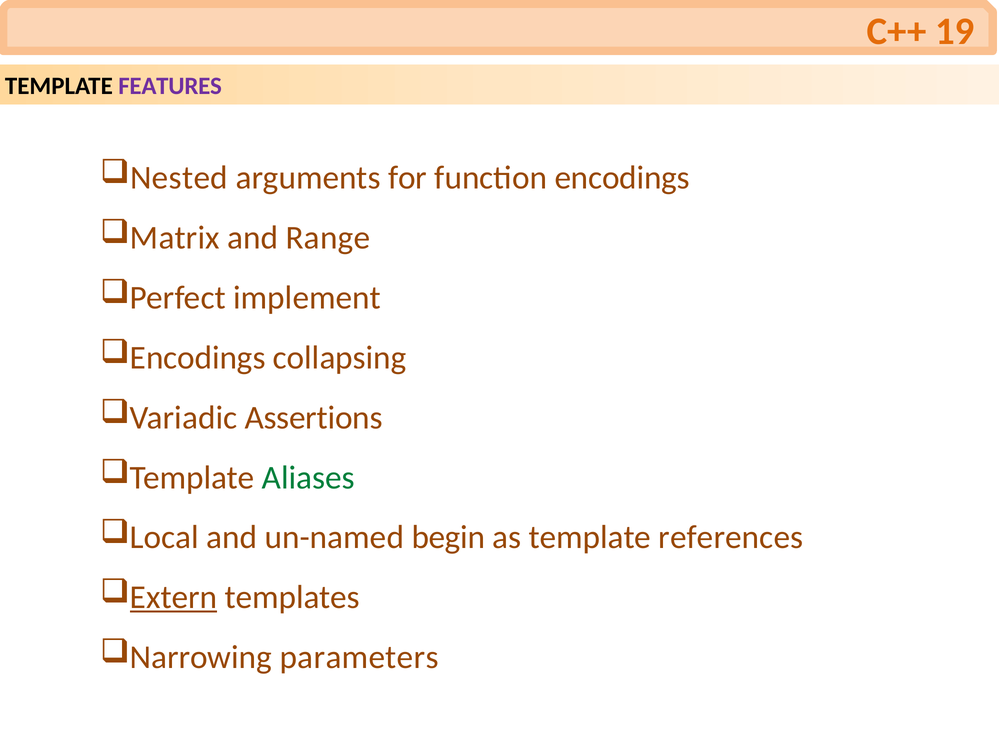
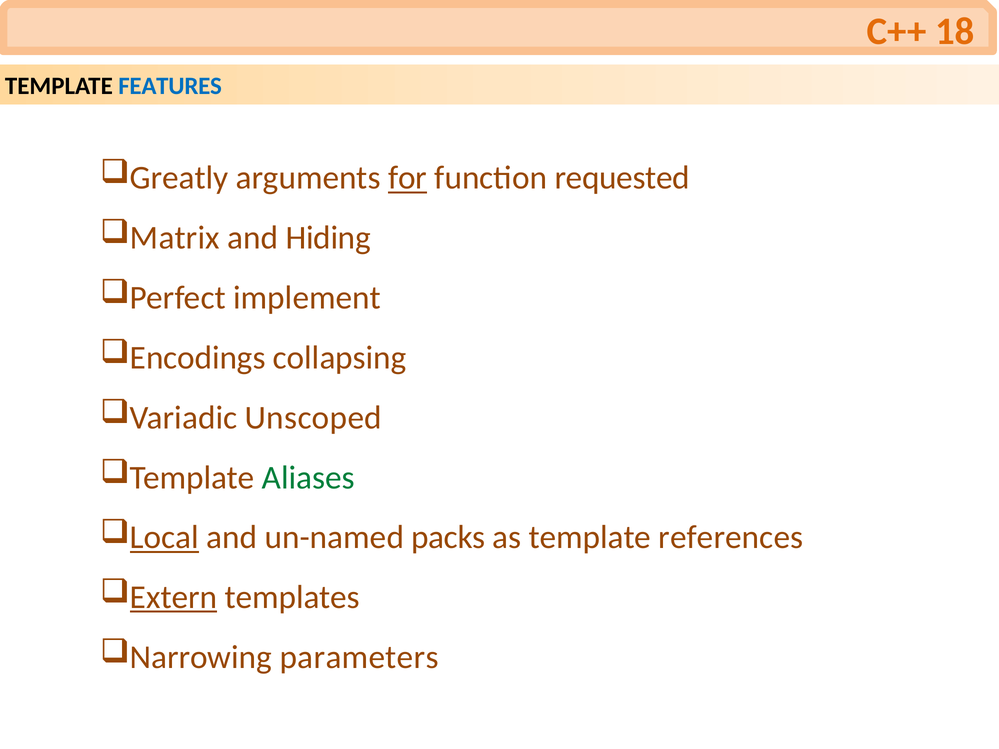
19: 19 -> 18 (955, 31)
FEATURES colour: purple -> blue (170, 86)
Nested: Nested -> Greatly (179, 178)
for underline: none -> present (408, 178)
function encodings: encodings -> requested (622, 178)
Range: Range -> Hiding (328, 238)
Assertions: Assertions -> Unscoped (313, 418)
Local underline: none -> present (164, 538)
begin: begin -> packs (448, 538)
